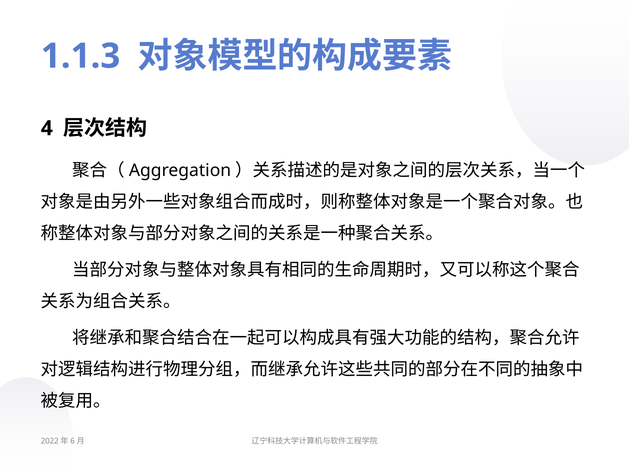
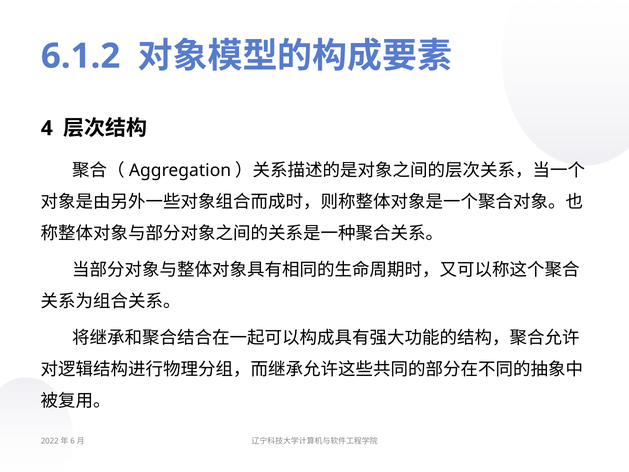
1.1.3: 1.1.3 -> 6.1.2 (81, 56)
